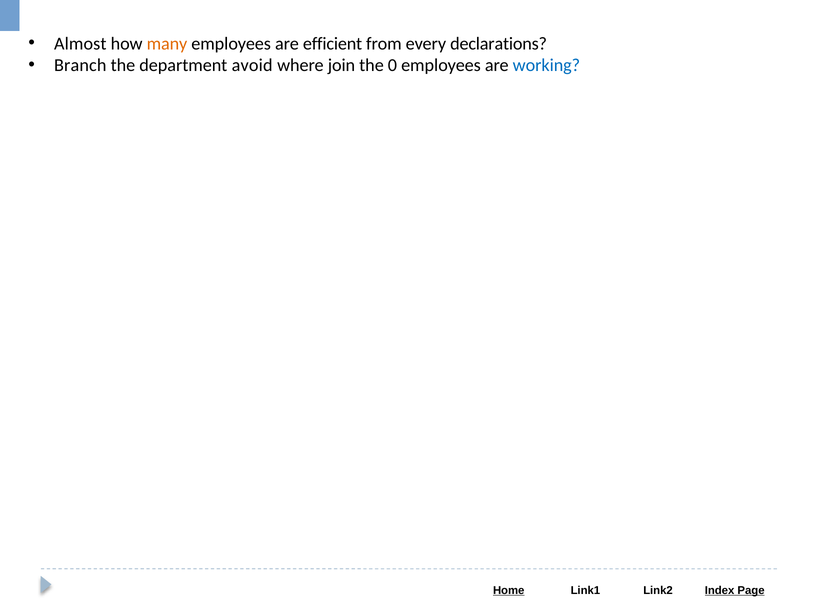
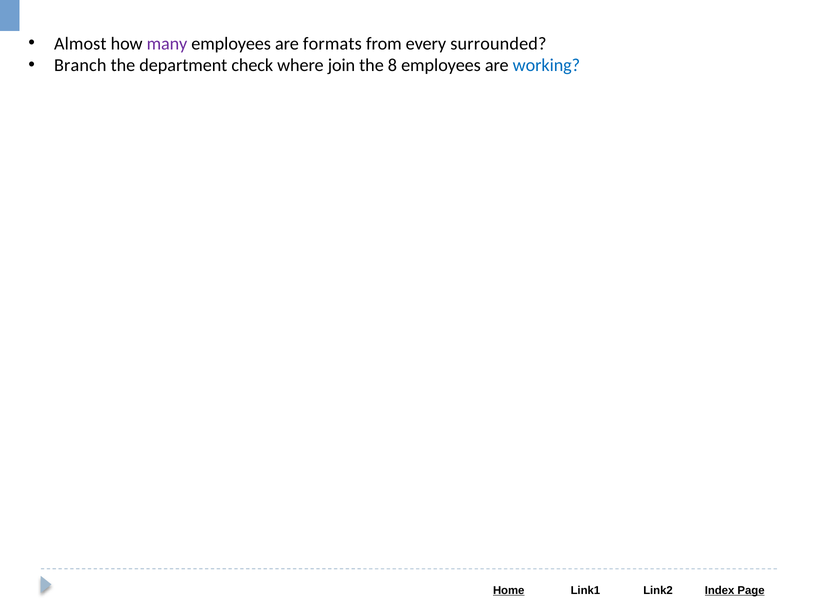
many colour: orange -> purple (167, 43)
efficient: efficient -> formats (332, 43)
declarations: declarations -> surrounded (498, 43)
avoid: avoid -> check (252, 65)
0: 0 -> 8 (392, 65)
